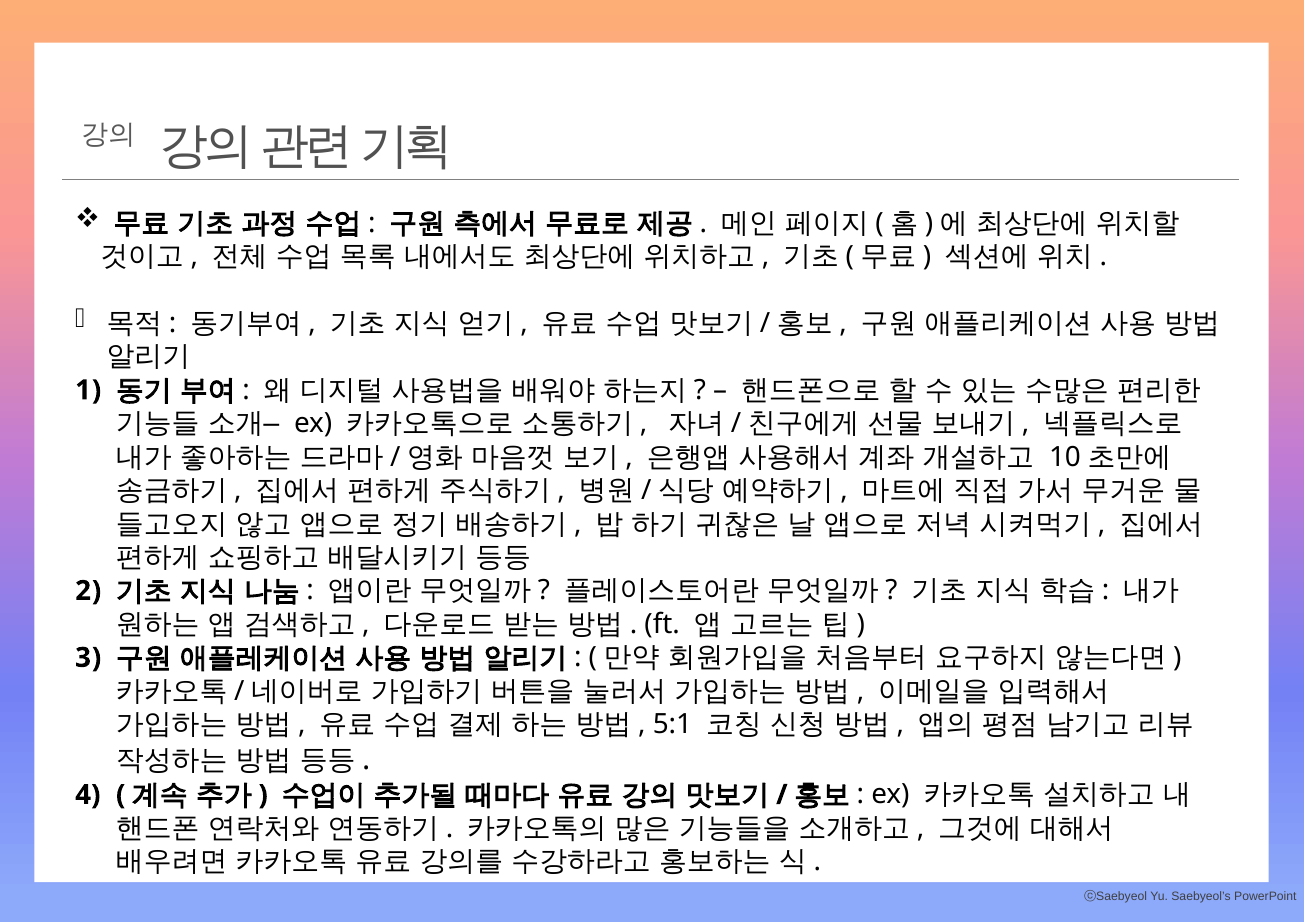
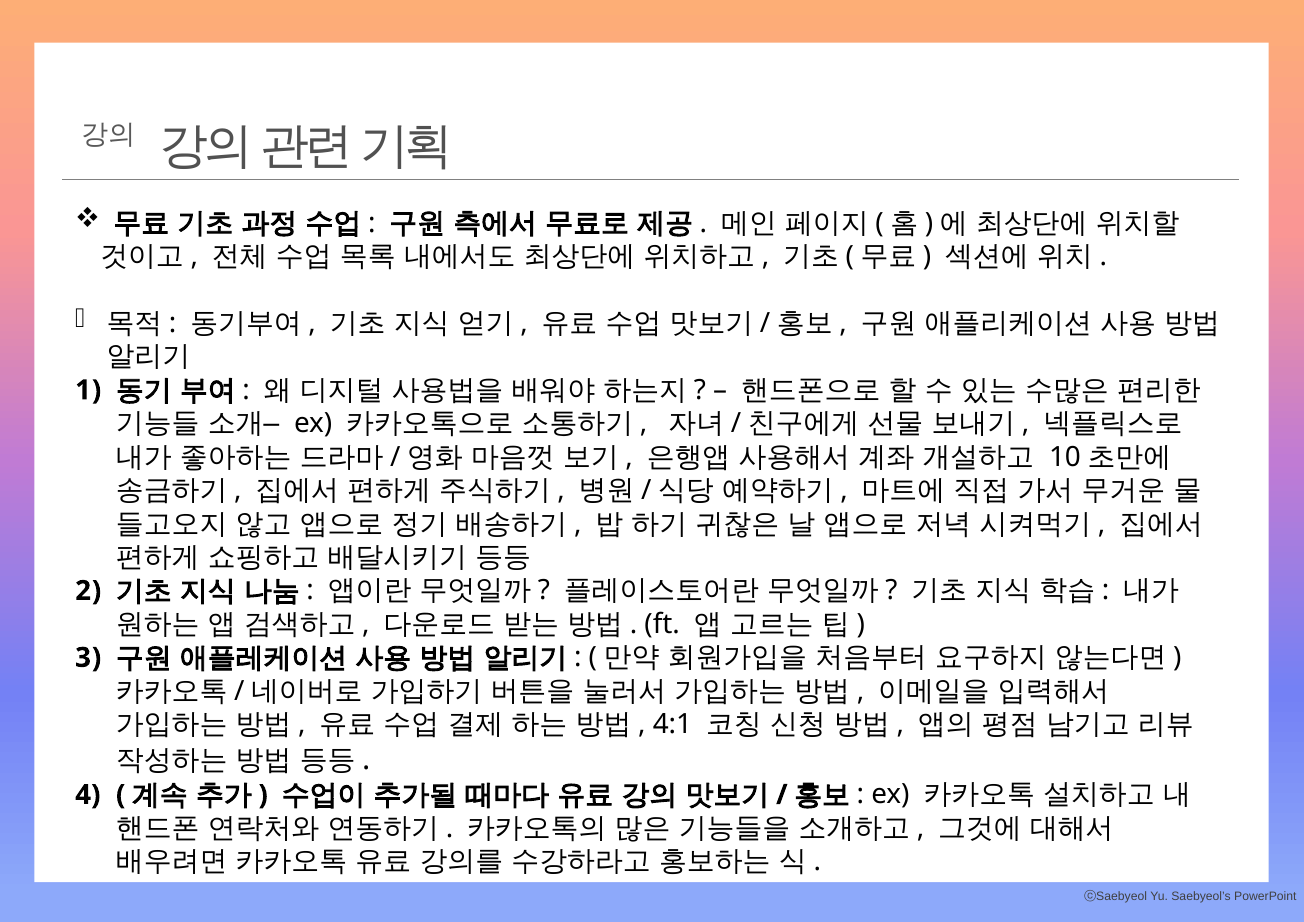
5:1: 5:1 -> 4:1 (672, 725)
